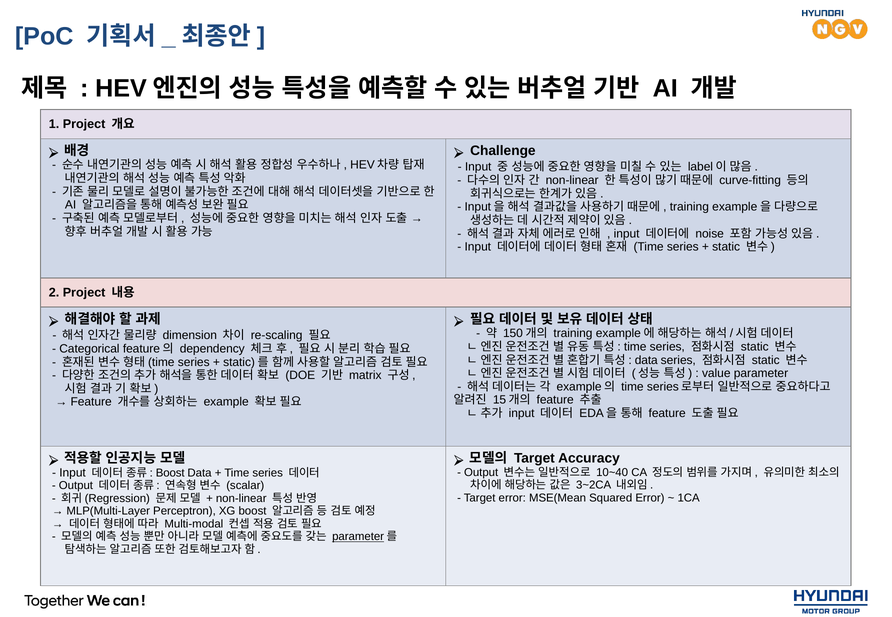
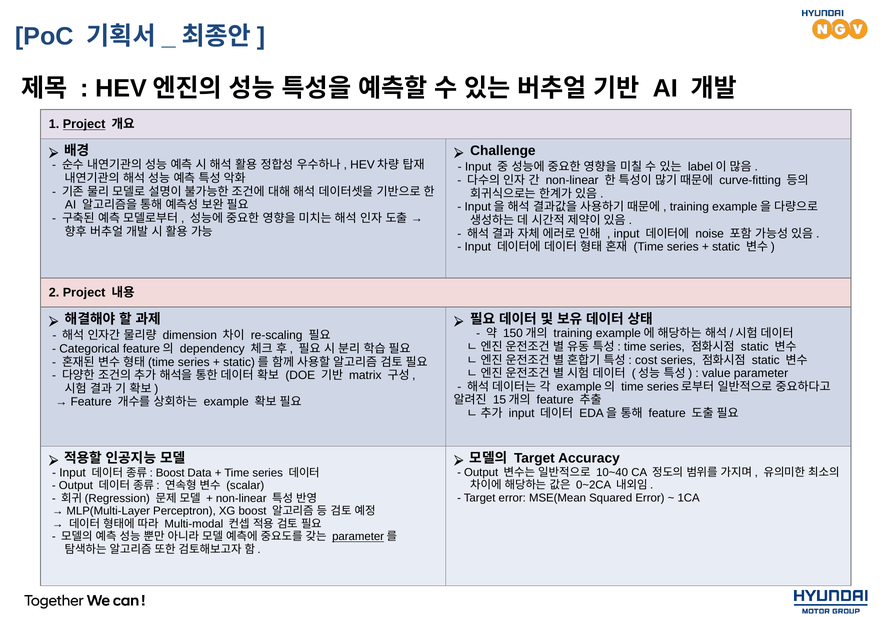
Project underline: none -> present (84, 124)
data: data -> cost (646, 360)
3~2CA: 3~2CA -> 0~2CA (594, 486)
